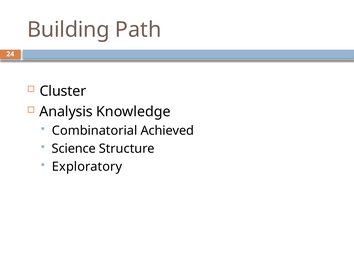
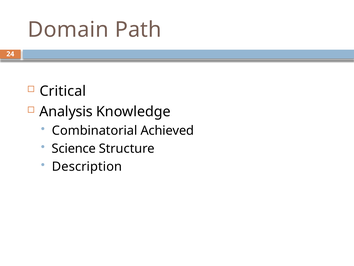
Building: Building -> Domain (68, 30)
Cluster: Cluster -> Critical (63, 91)
Exploratory: Exploratory -> Description (87, 166)
